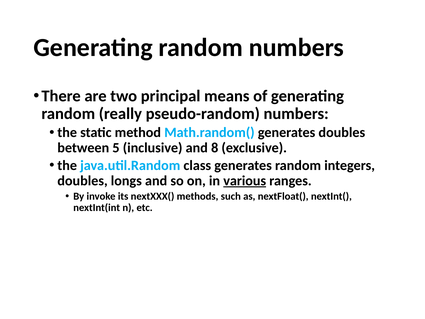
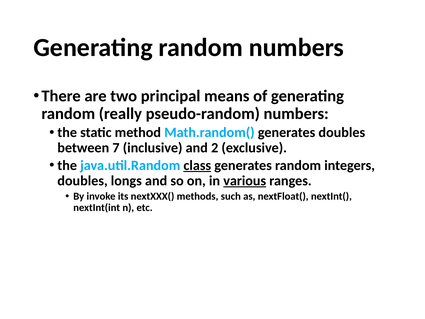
5: 5 -> 7 (116, 148)
8: 8 -> 2 (215, 148)
class underline: none -> present (197, 165)
